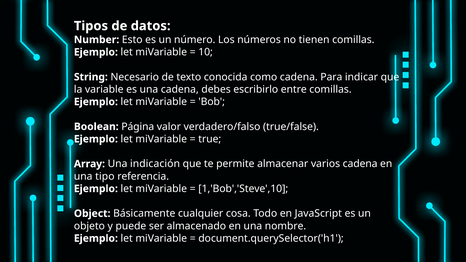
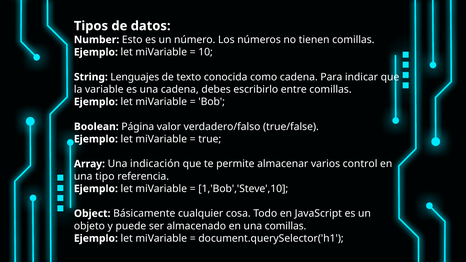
Necesario: Necesario -> Lenguajes (135, 77)
varios cadena: cadena -> control (360, 164)
una nombre: nombre -> comillas (286, 226)
